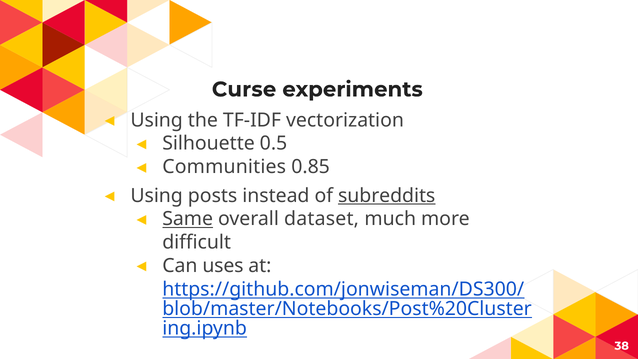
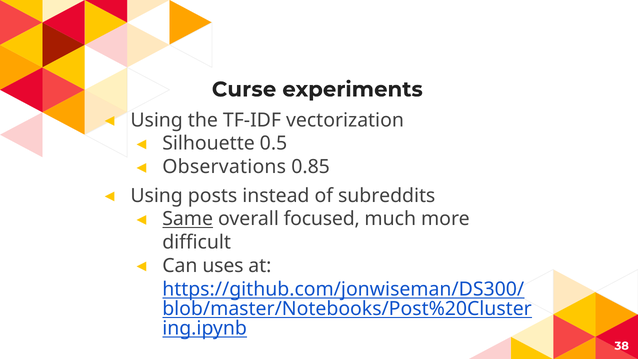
Communities: Communities -> Observations (224, 167)
subreddits underline: present -> none (387, 196)
dataset: dataset -> focused (322, 219)
